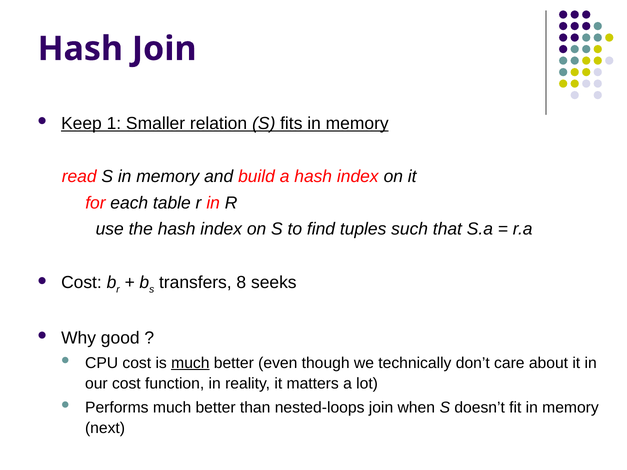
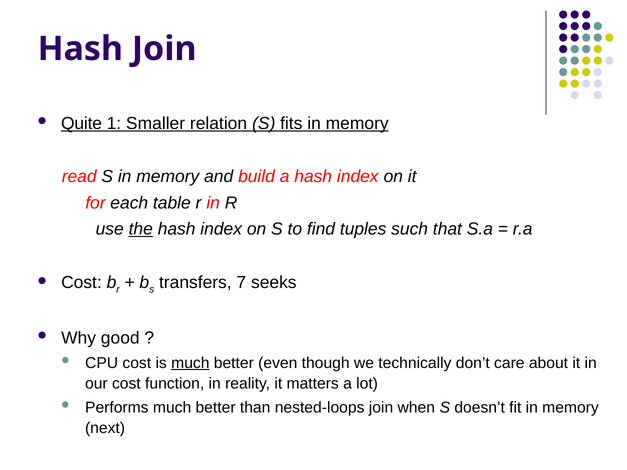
Keep: Keep -> Quite (82, 123)
the underline: none -> present (141, 229)
8: 8 -> 7 (241, 283)
